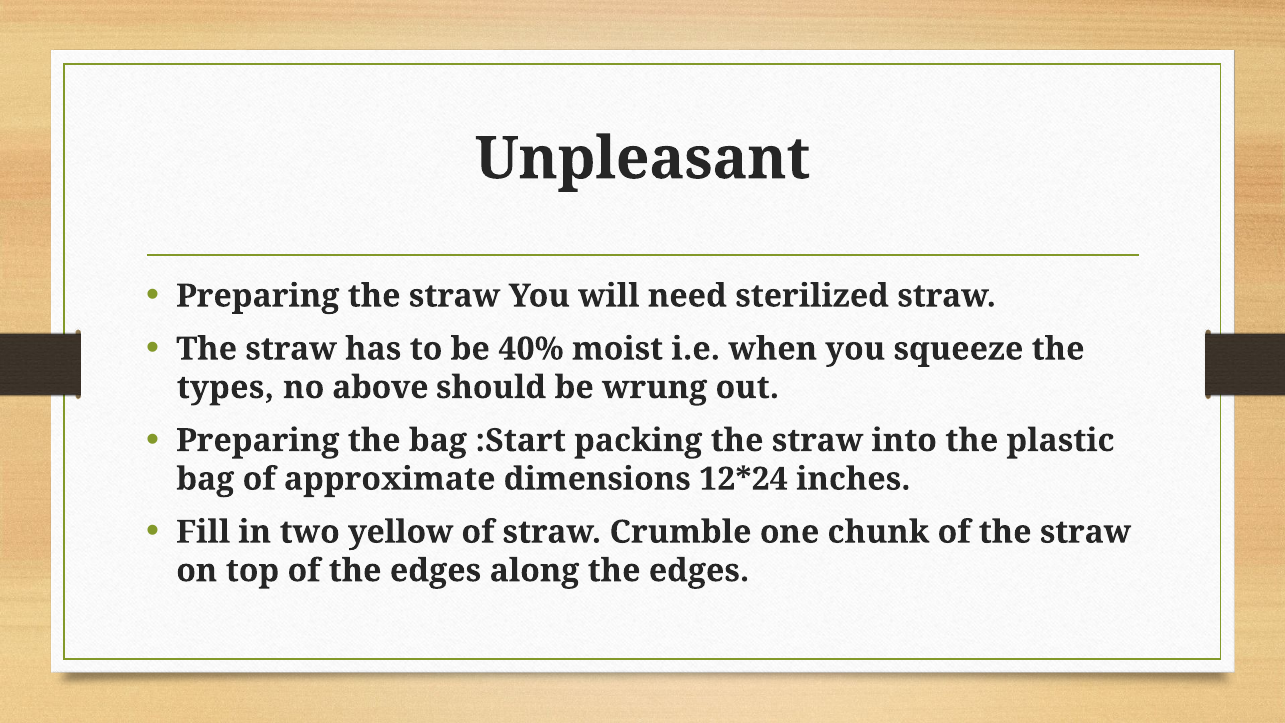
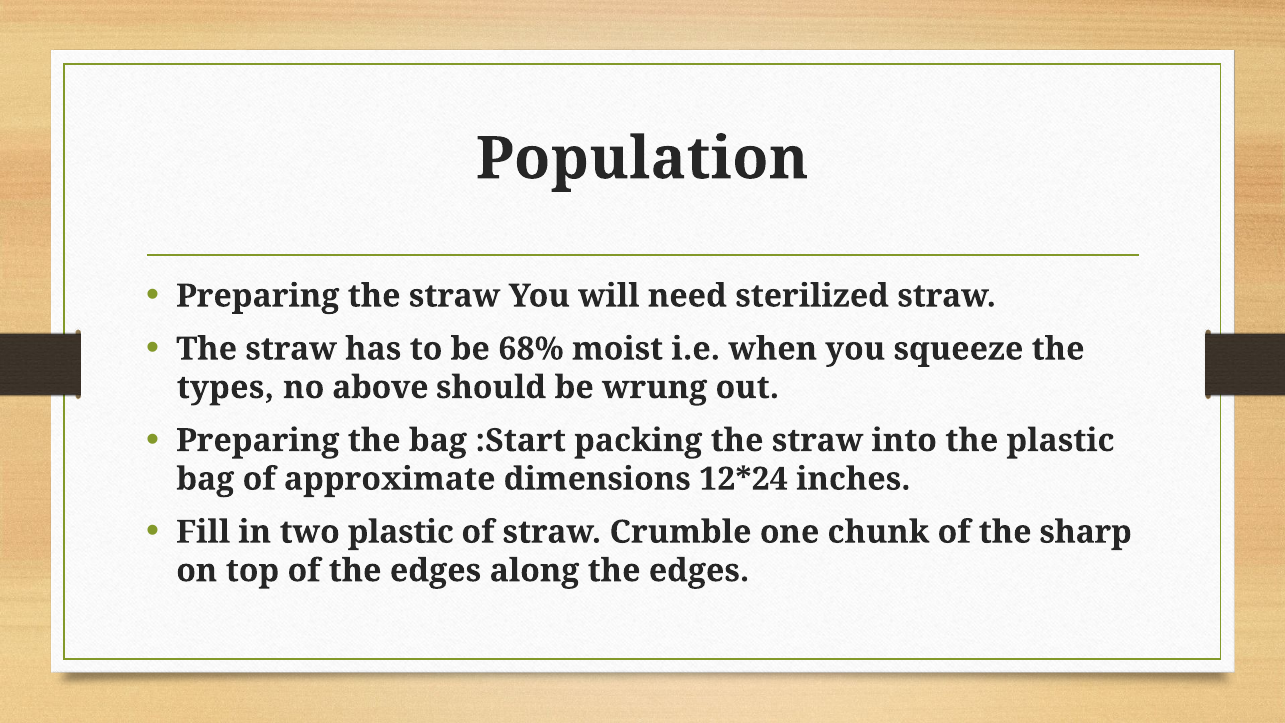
Unpleasant: Unpleasant -> Population (642, 159)
40%: 40% -> 68% (531, 349)
two yellow: yellow -> plastic (401, 532)
of the straw: straw -> sharp (1086, 532)
